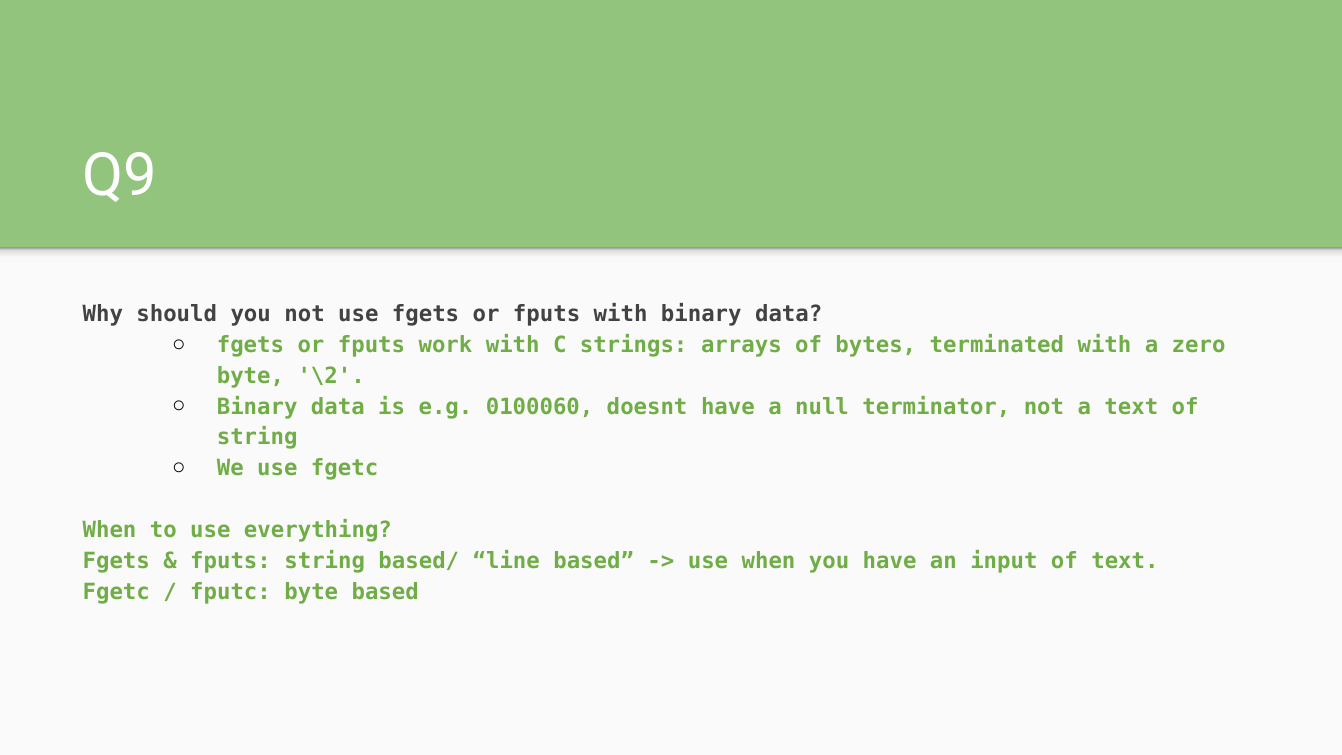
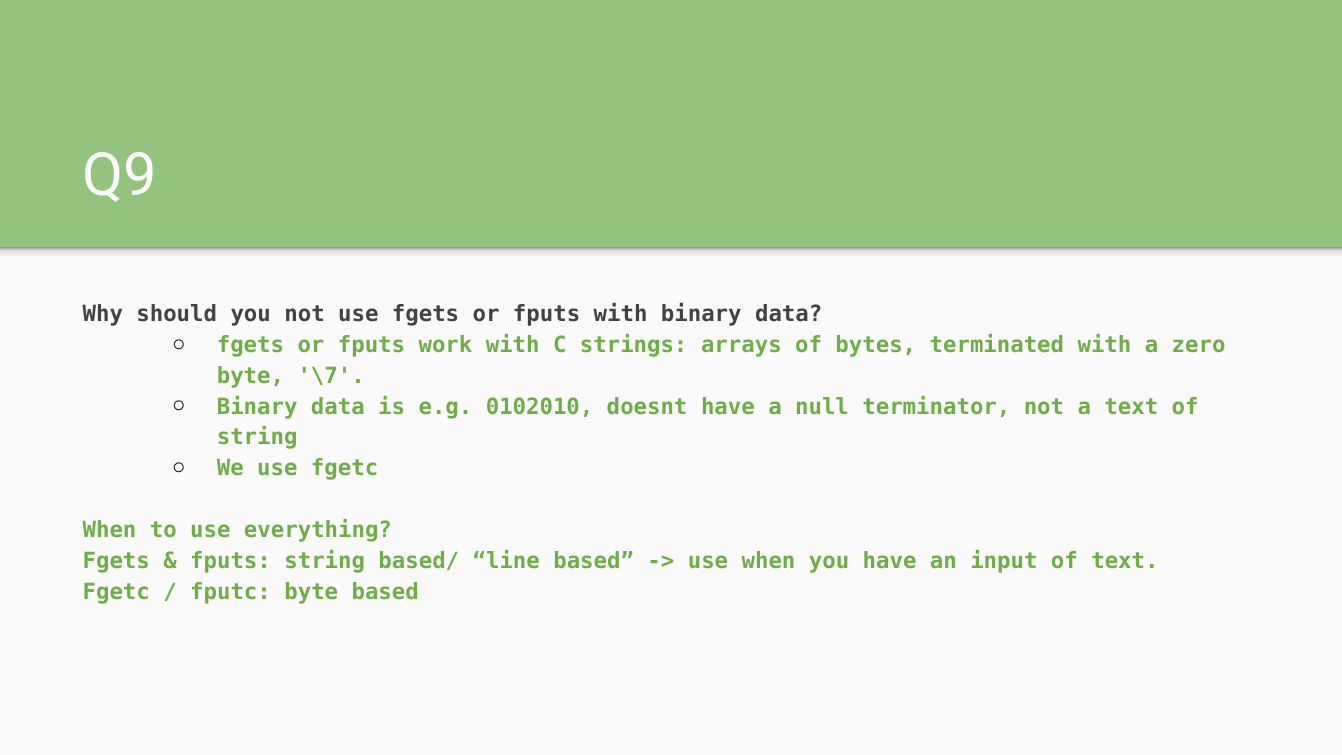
\2: \2 -> \7 (331, 376)
0100060: 0100060 -> 0102010 (540, 407)
